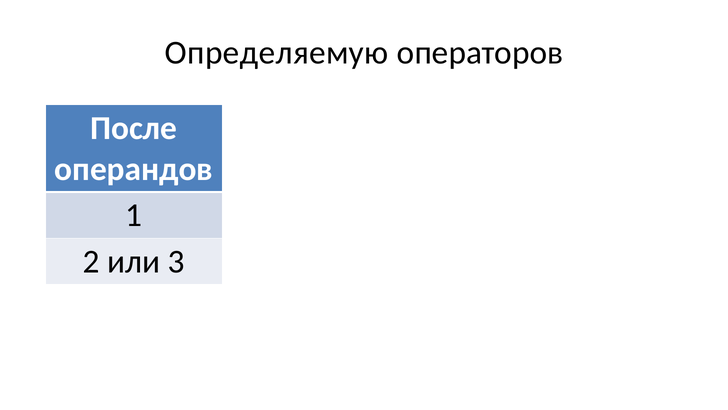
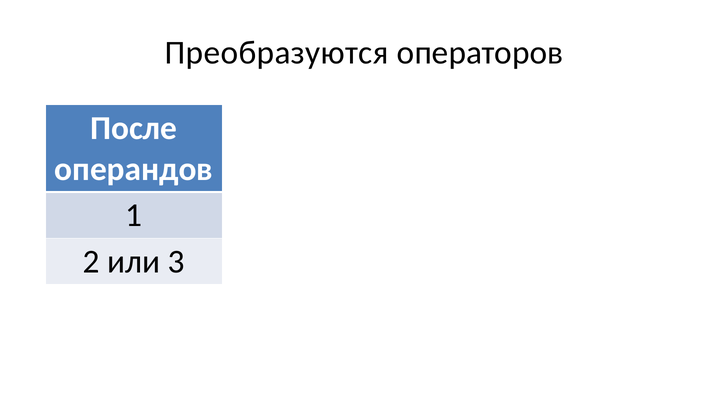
Определяемую: Определяемую -> Преобразуются (277, 53)
